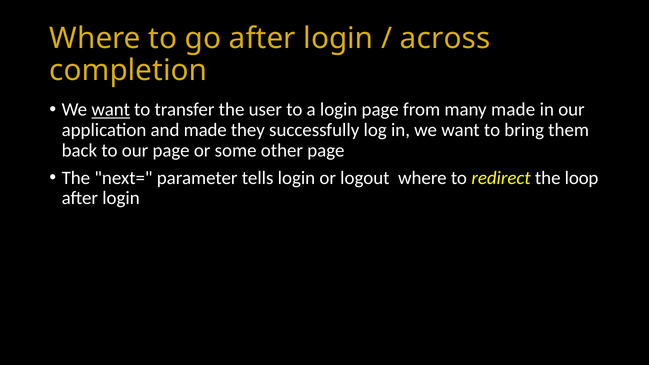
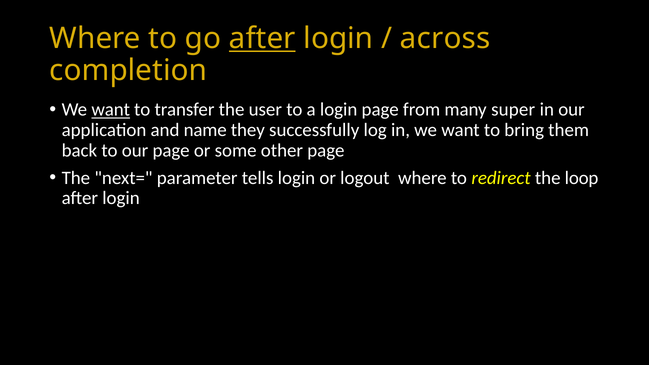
after underline: none -> present (262, 38)
many made: made -> super (513, 110)
and made: made -> name (205, 130)
